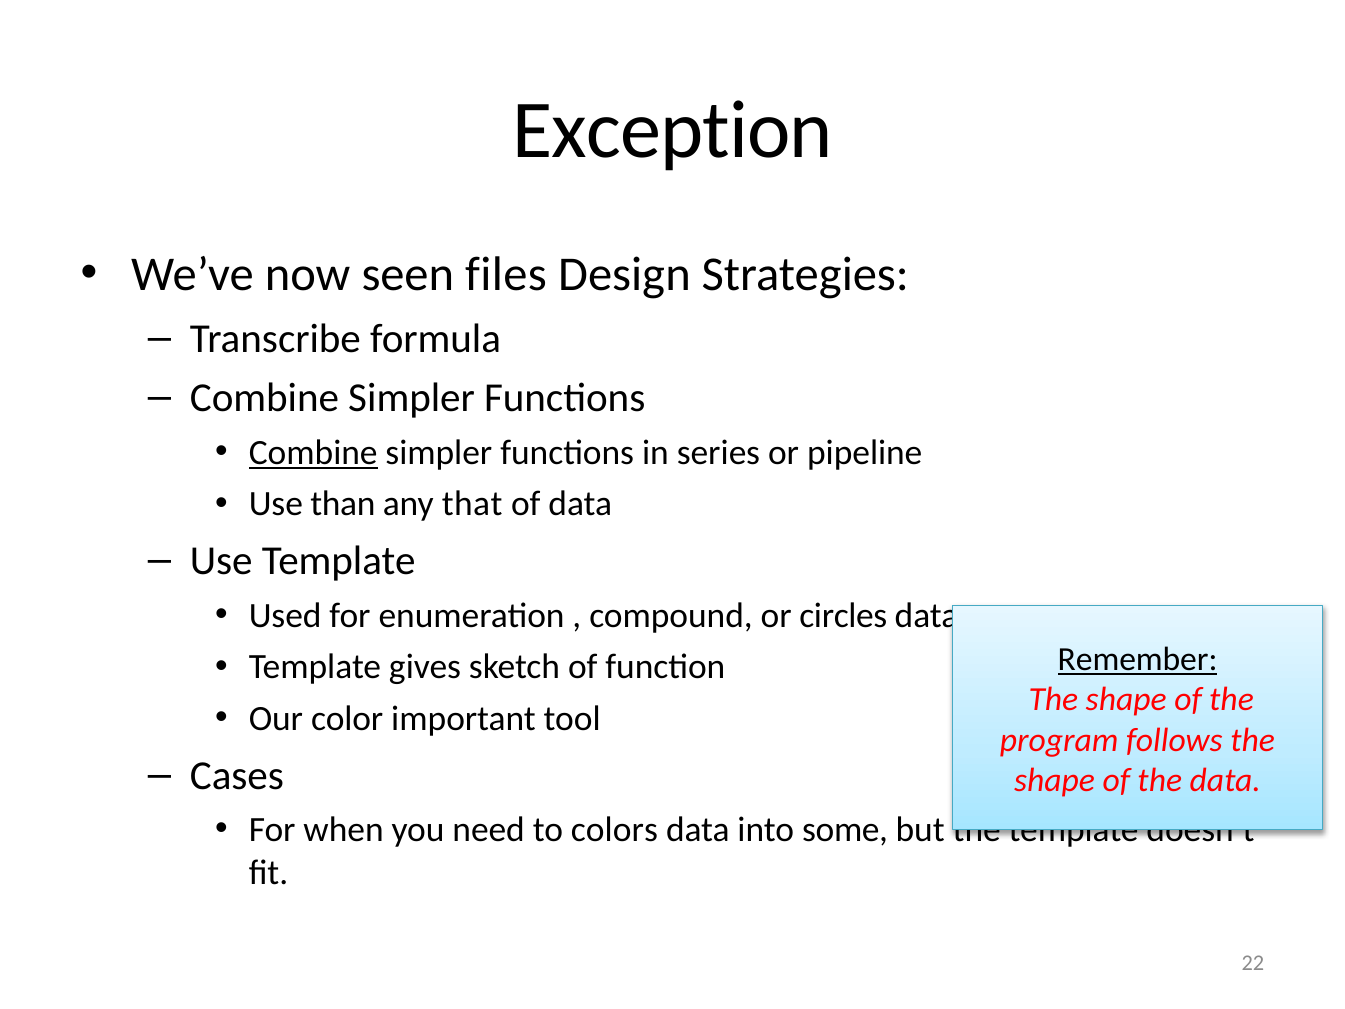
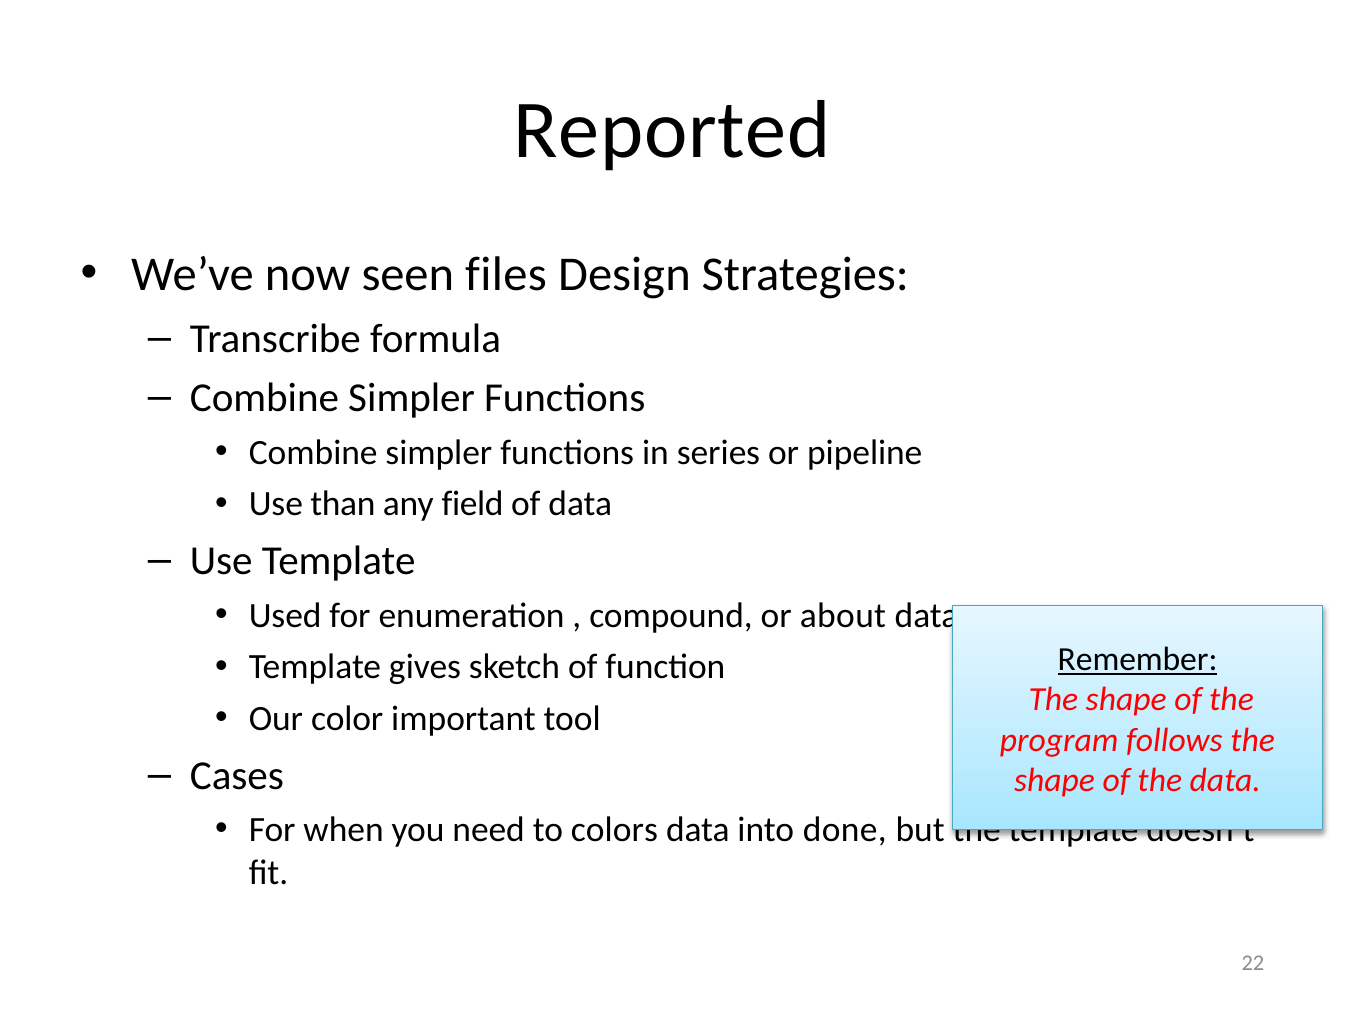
Exception: Exception -> Reported (672, 130)
Combine underline: present -> none (313, 453)
that: that -> field (473, 504)
circles: circles -> about (843, 615)
some: some -> done (845, 830)
